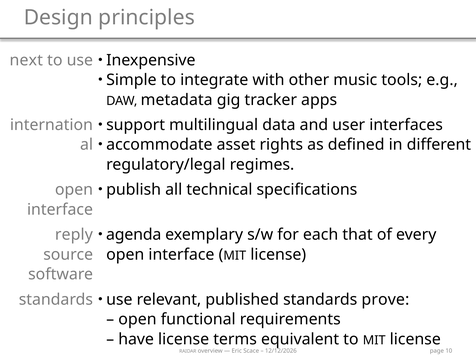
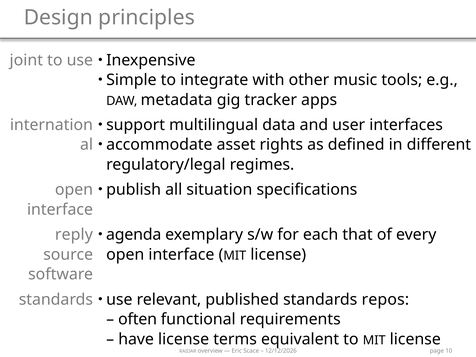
next: next -> joint (26, 60)
technical: technical -> situation (219, 190)
prove: prove -> repos (385, 299)
open: open -> often (138, 319)
